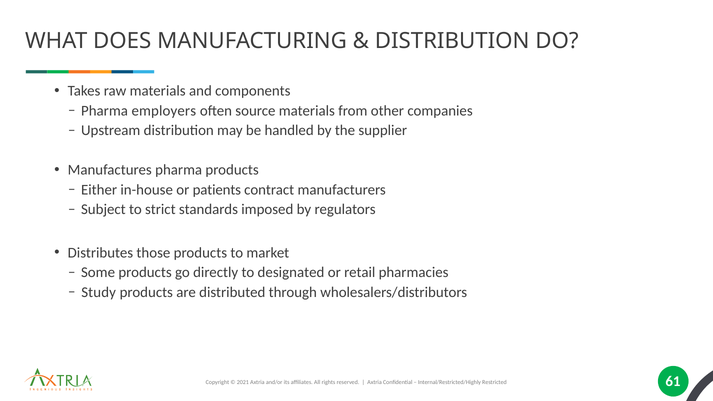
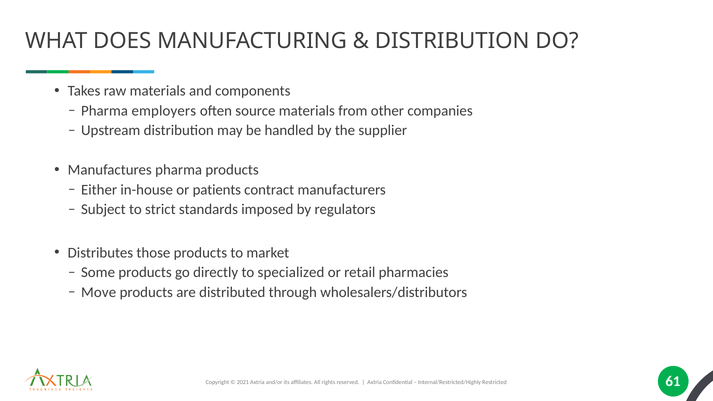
designated: designated -> specialized (291, 273)
Study: Study -> Move (99, 292)
